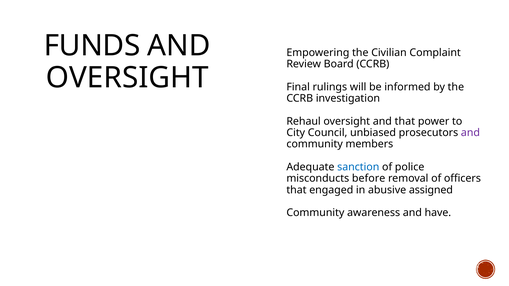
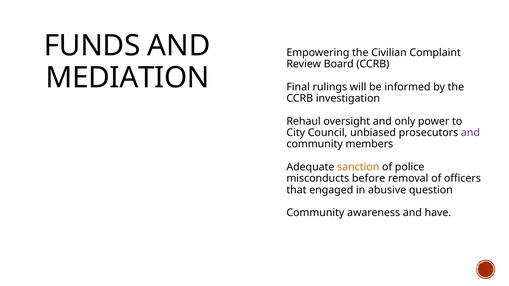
OVERSIGHT: OVERSIGHT -> MEDIATION (127, 78)
and that: that -> only (405, 121)
sanction colour: blue -> orange (358, 167)
assigned: assigned -> question (431, 190)
